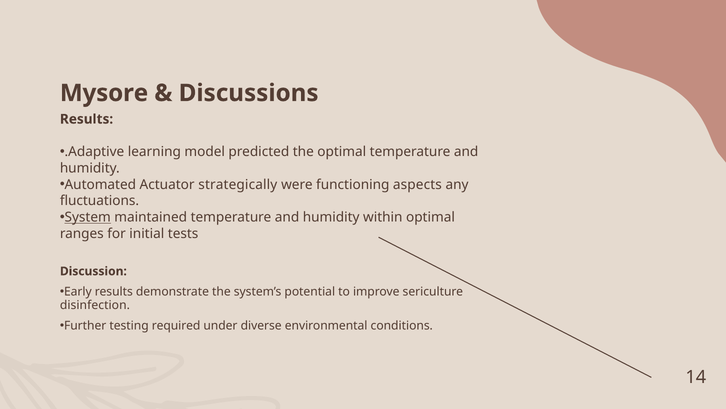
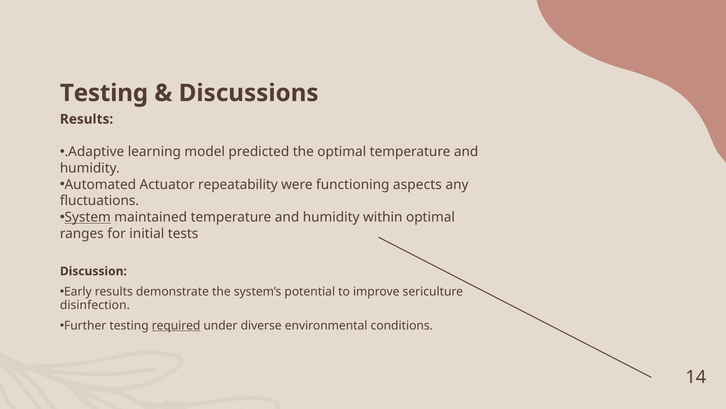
Mysore: Mysore -> Testing (104, 93)
strategically: strategically -> repeatability (238, 184)
required underline: none -> present (176, 325)
